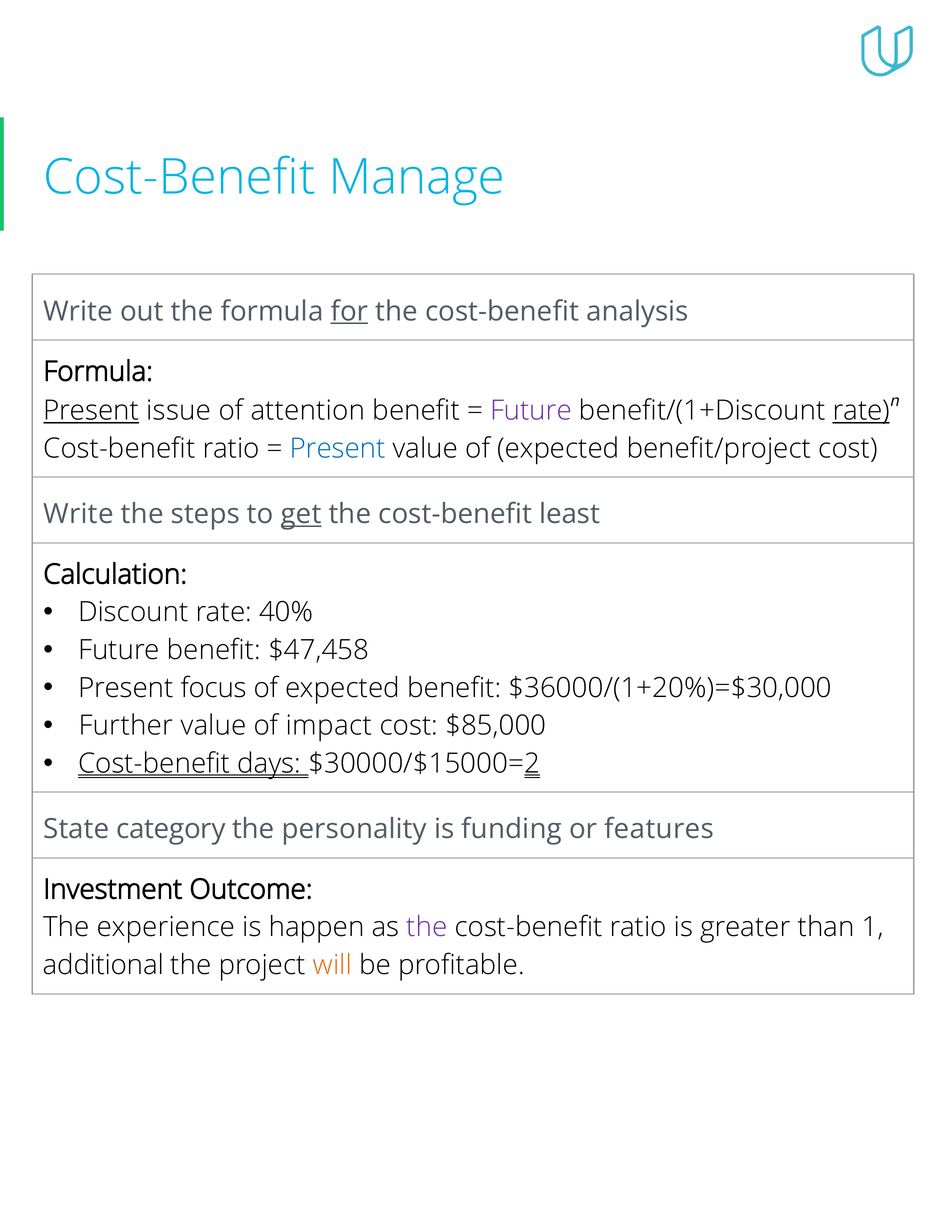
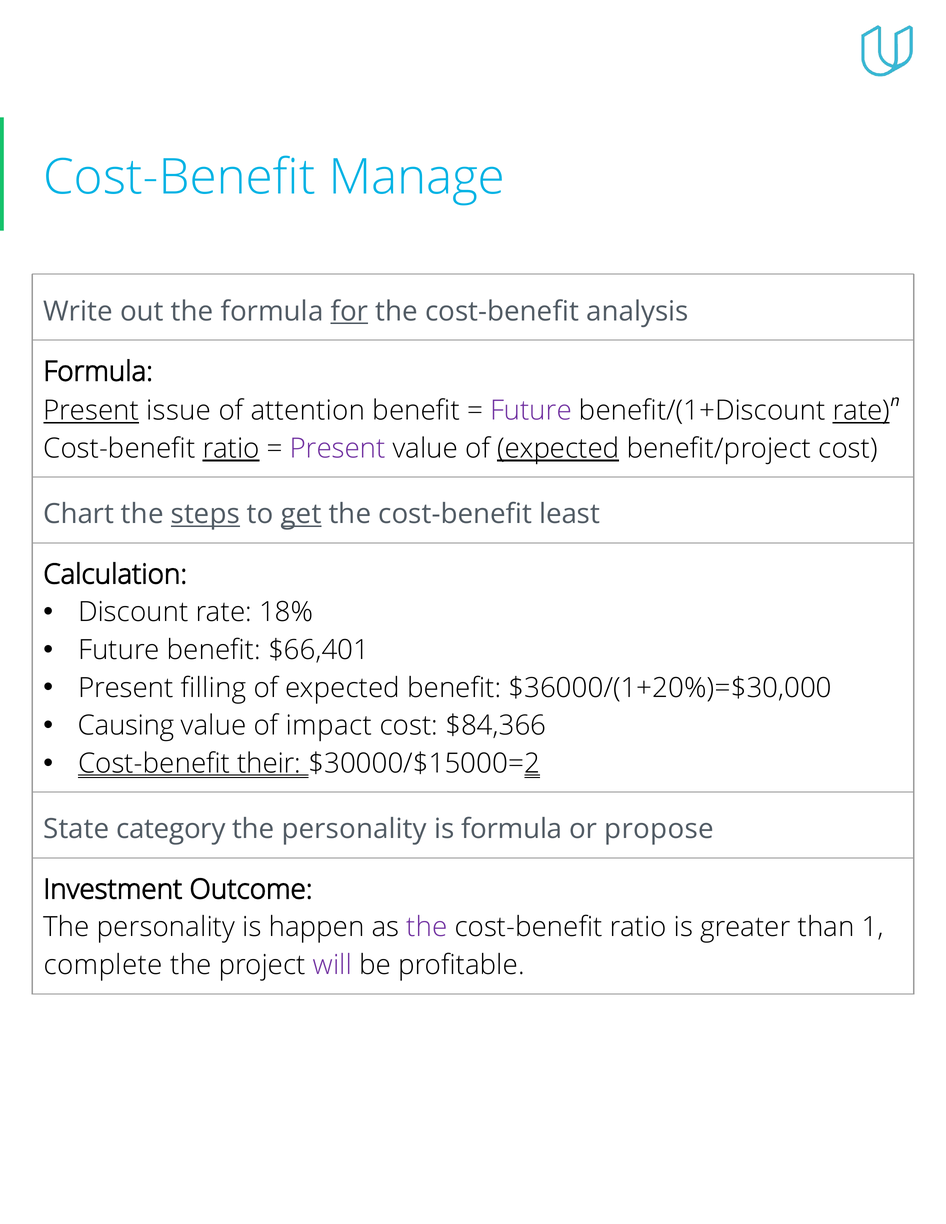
ratio underline: none -> present (231, 449)
Present colour: blue -> purple (338, 449)
expected underline: none -> present (558, 449)
Write: Write -> Chart (79, 514)
steps underline: none -> present (205, 514)
40%: 40% -> 18% (286, 612)
$47,458: $47,458 -> $66,401 (319, 650)
focus: focus -> filling (214, 688)
Further: Further -> Causing (126, 726)
$85,000: $85,000 -> $84,366 (496, 726)
days: days -> their (269, 764)
is funding: funding -> formula (512, 829)
features: features -> propose (659, 829)
experience: experience -> personality (166, 927)
additional: additional -> complete (103, 965)
will colour: orange -> purple (332, 965)
